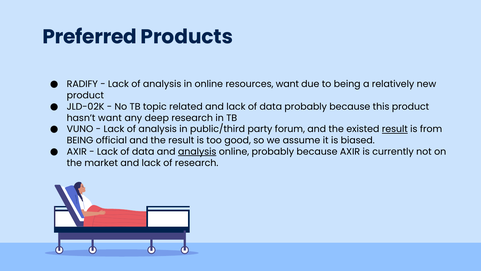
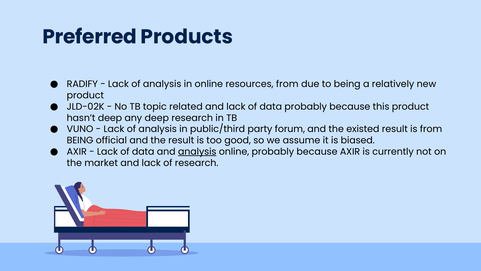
resources want: want -> from (287, 84)
hasn’t want: want -> deep (110, 118)
result underline: present -> none (395, 129)
